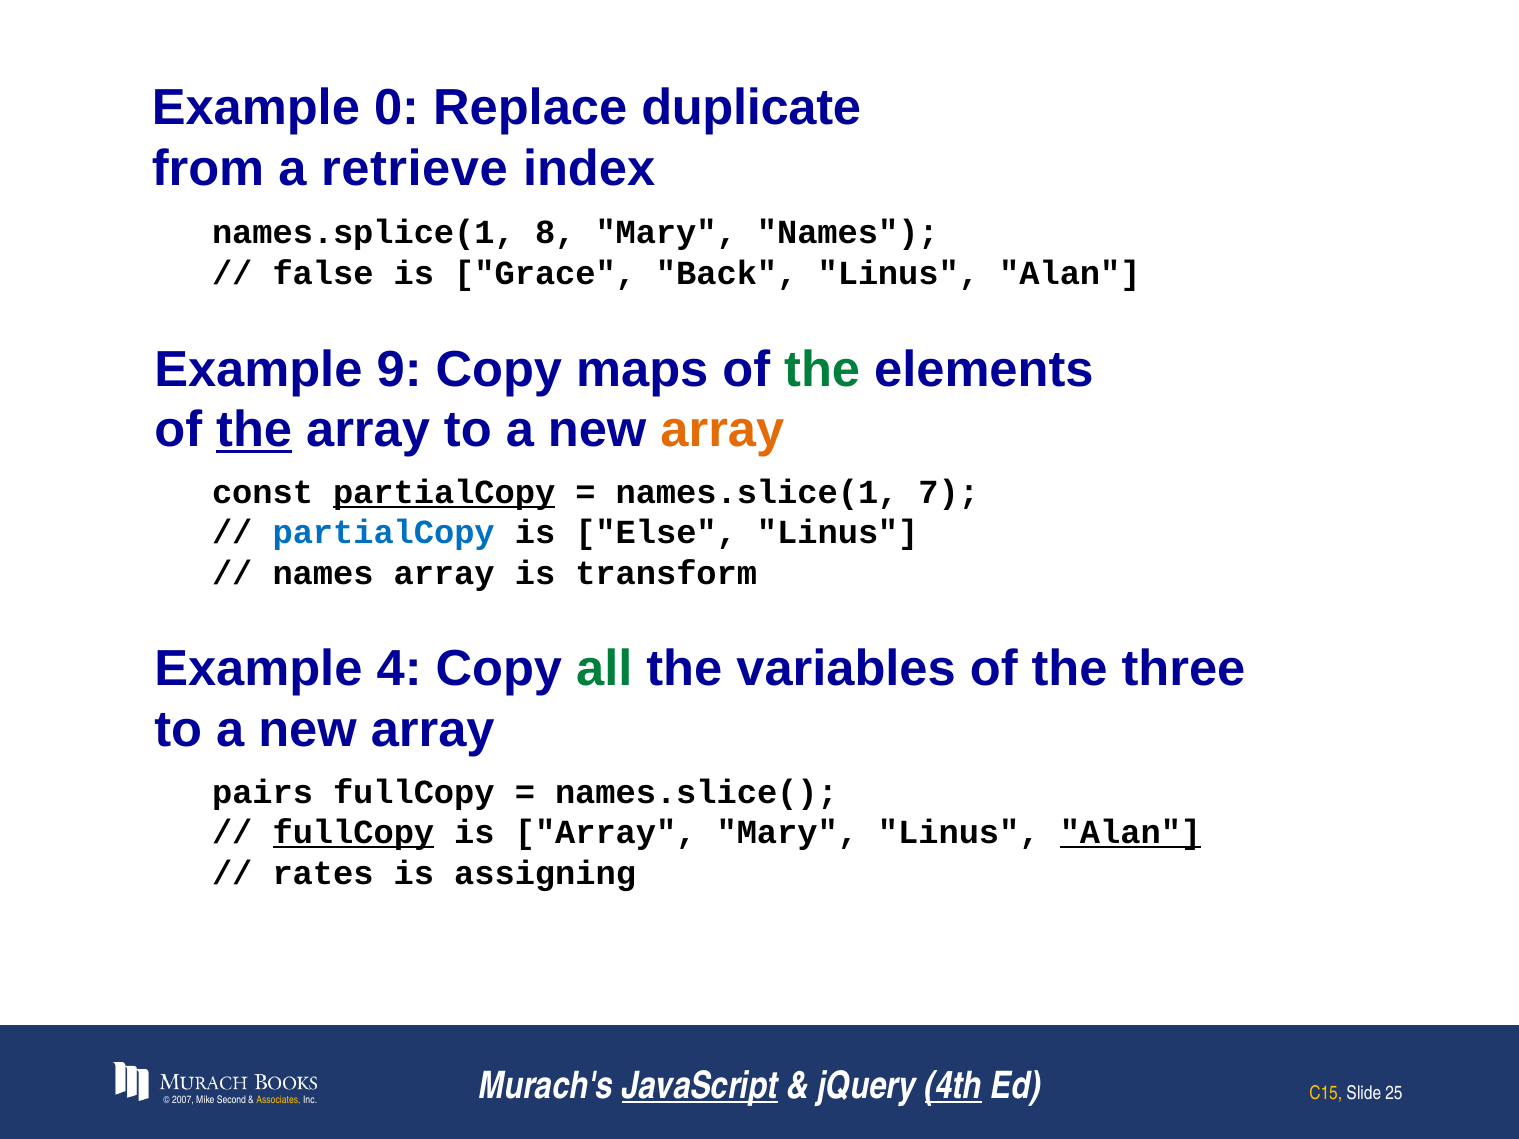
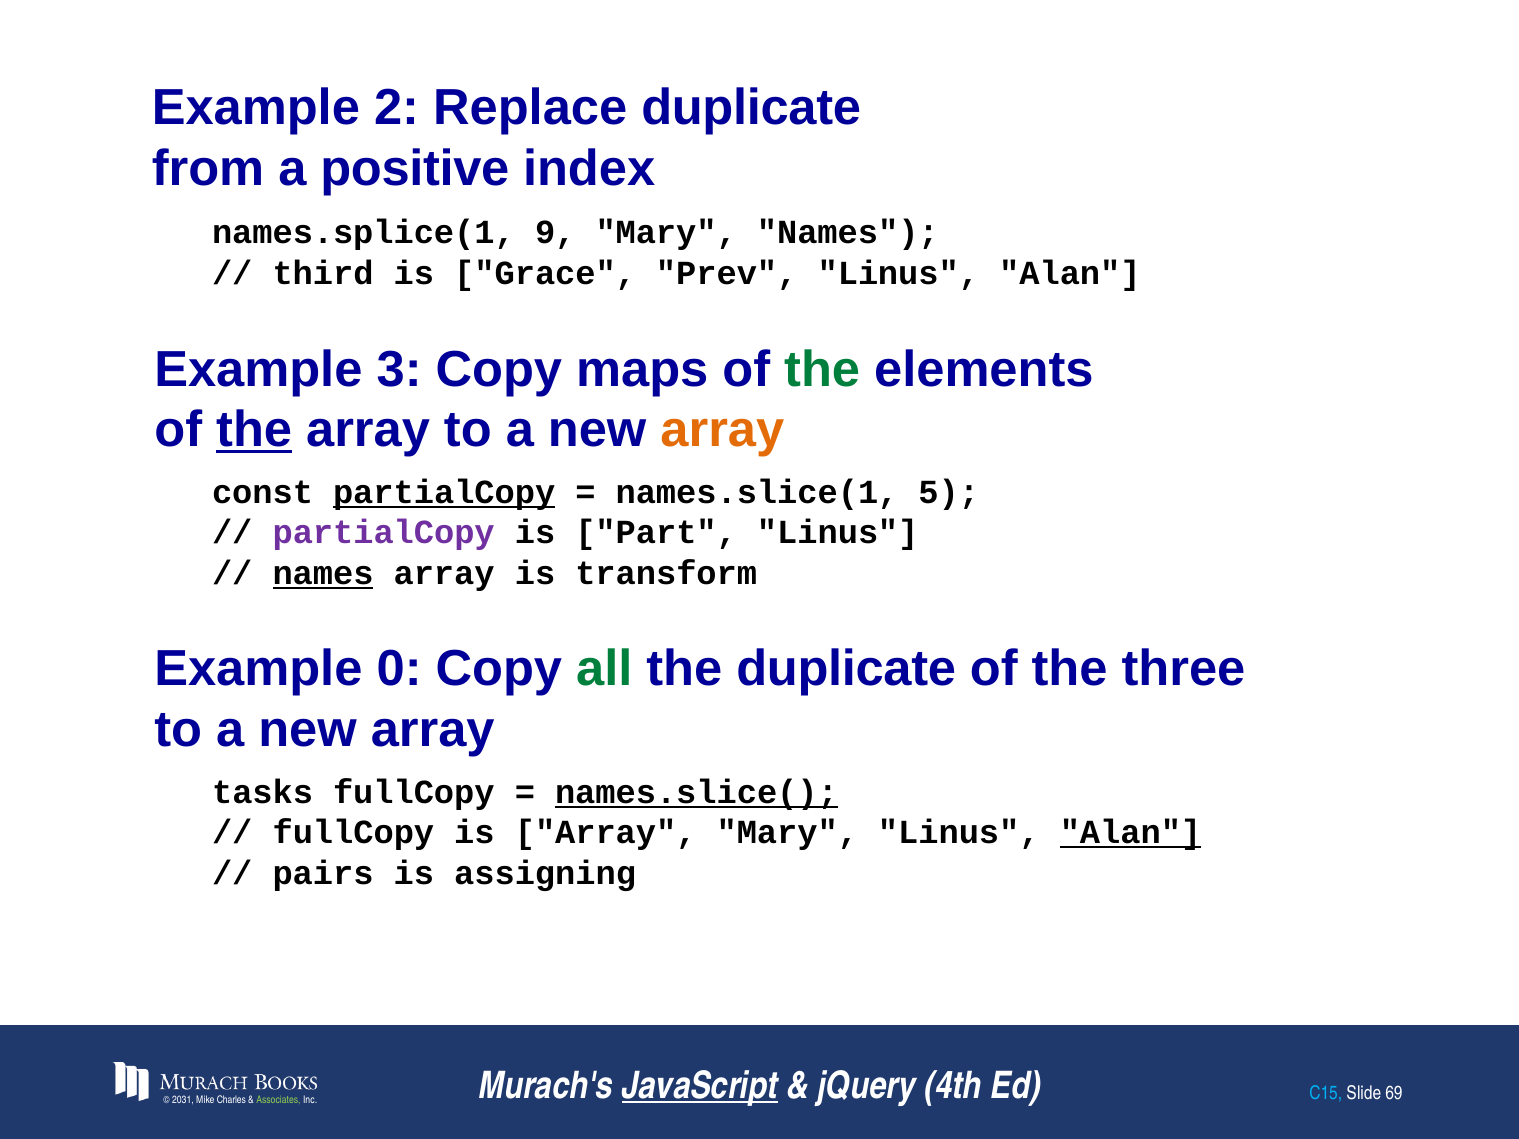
0: 0 -> 2 (397, 108)
retrieve: retrieve -> positive (415, 168)
8: 8 -> 9 (555, 233)
false: false -> third (323, 273)
Back: Back -> Prev (727, 273)
9: 9 -> 3 (399, 369)
7: 7 -> 5 (949, 492)
partialCopy colour: blue -> purple (384, 533)
Else: Else -> Part (656, 533)
names underline: none -> present (323, 573)
4: 4 -> 0 (399, 669)
the variables: variables -> duplicate (846, 669)
pairs: pairs -> tasks (263, 792)
names.slice( underline: none -> present (696, 792)
fullCopy underline: present -> none (353, 833)
rates: rates -> pairs (323, 873)
4th underline: present -> none (953, 1086)
2007: 2007 -> 2031 (183, 1101)
Second: Second -> Charles (231, 1101)
Associates colour: yellow -> light green (278, 1101)
C15 colour: yellow -> light blue (1326, 1093)
25: 25 -> 69 (1394, 1093)
